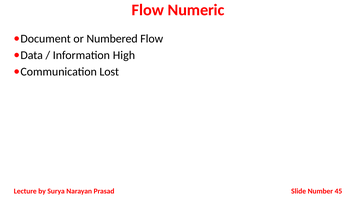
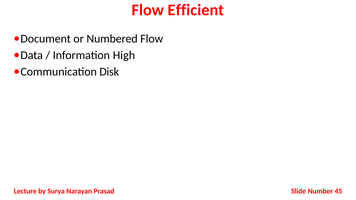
Numeric: Numeric -> Efficient (196, 10)
Lost: Lost -> Disk (109, 72)
